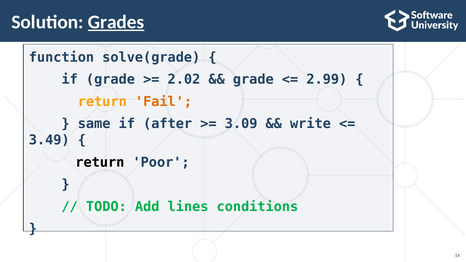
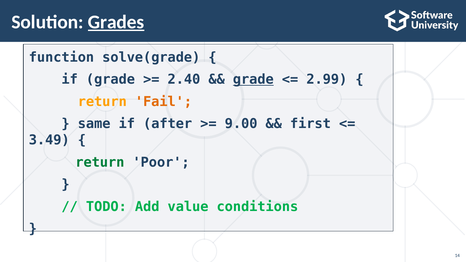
2.02: 2.02 -> 2.40 (184, 80)
grade underline: none -> present (253, 80)
3.09: 3.09 -> 9.00 (241, 124)
write: write -> first (310, 124)
return colour: black -> green (100, 162)
lines: lines -> value (188, 207)
